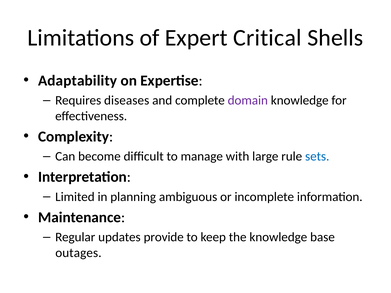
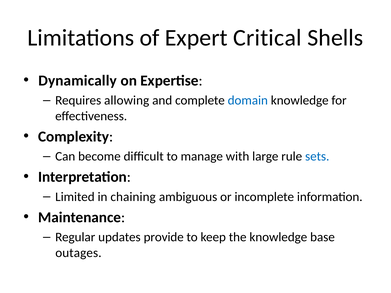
Adaptability: Adaptability -> Dynamically (78, 81)
diseases: diseases -> allowing (127, 100)
domain colour: purple -> blue (248, 100)
planning: planning -> chaining (133, 197)
